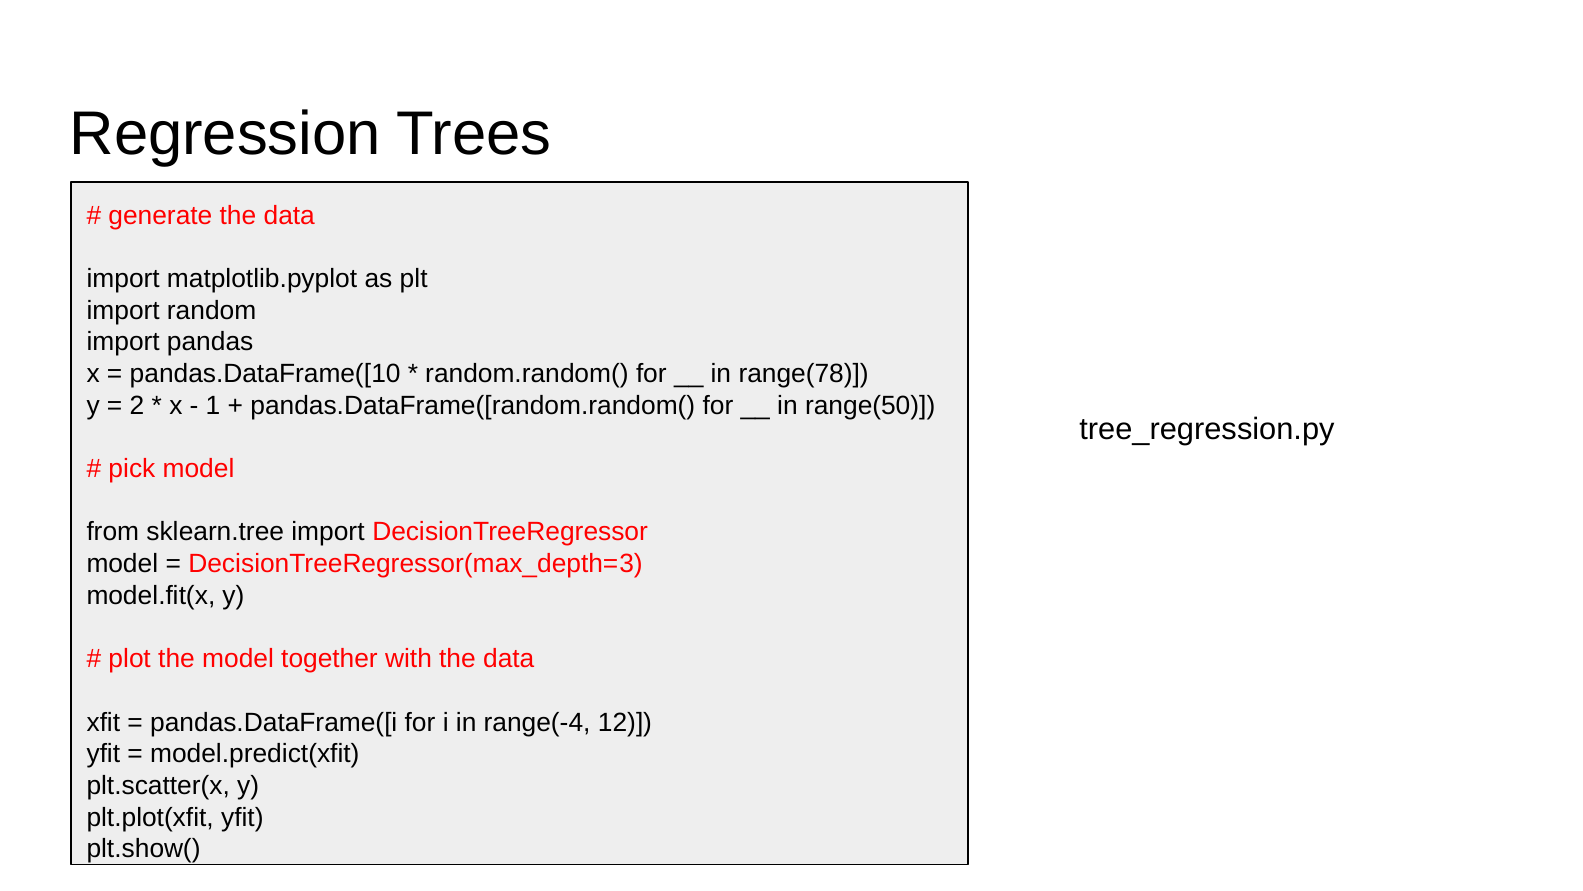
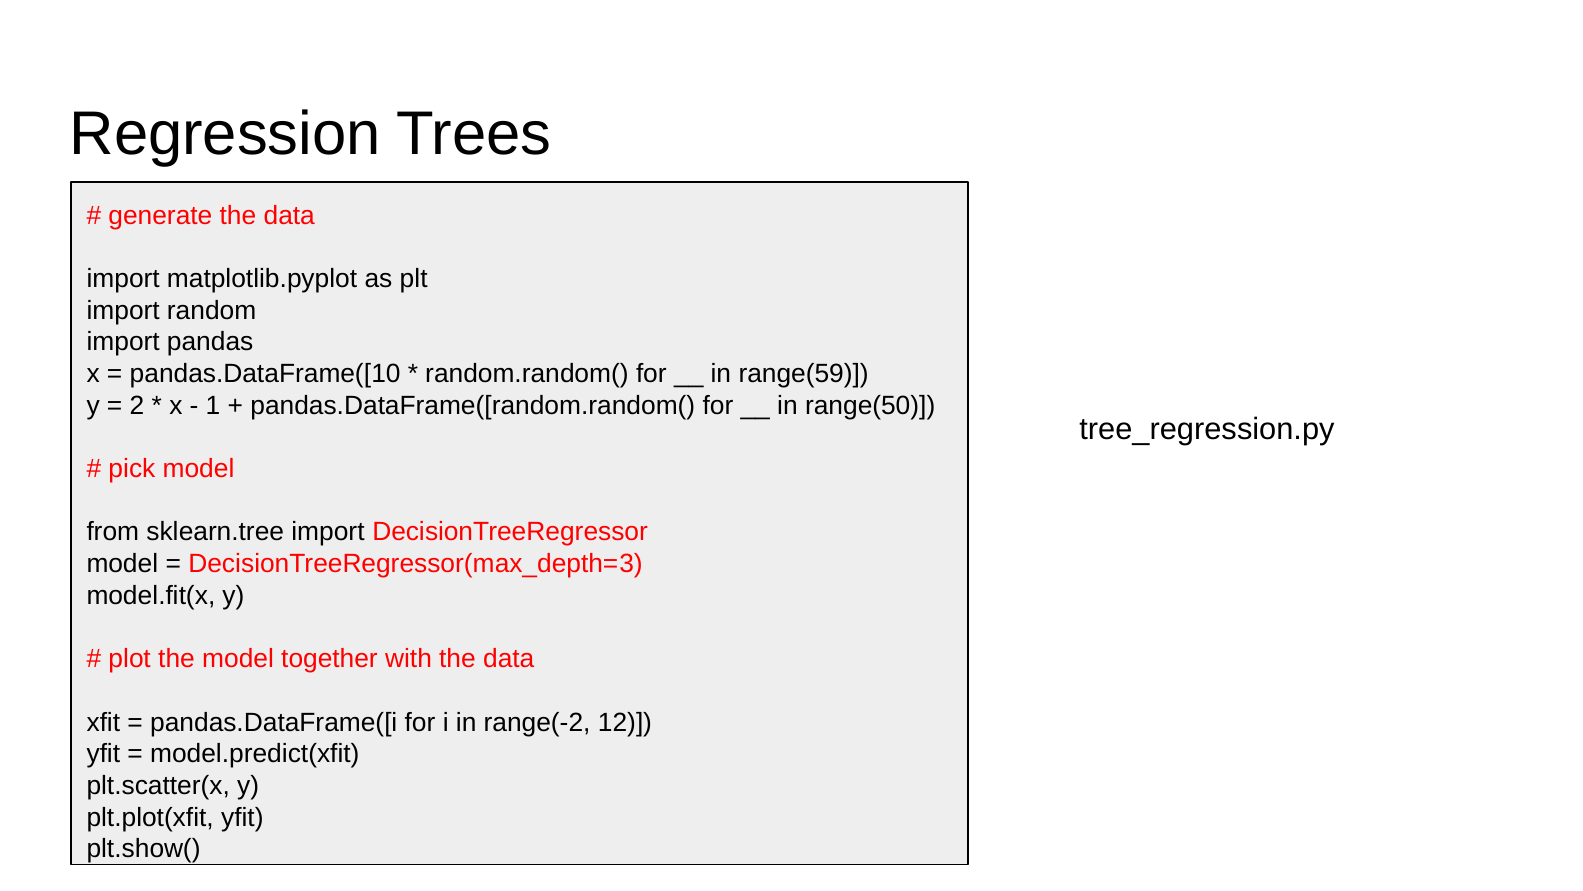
range(78: range(78 -> range(59 (804, 374)
range(-4: range(-4 -> range(-2 (537, 722)
